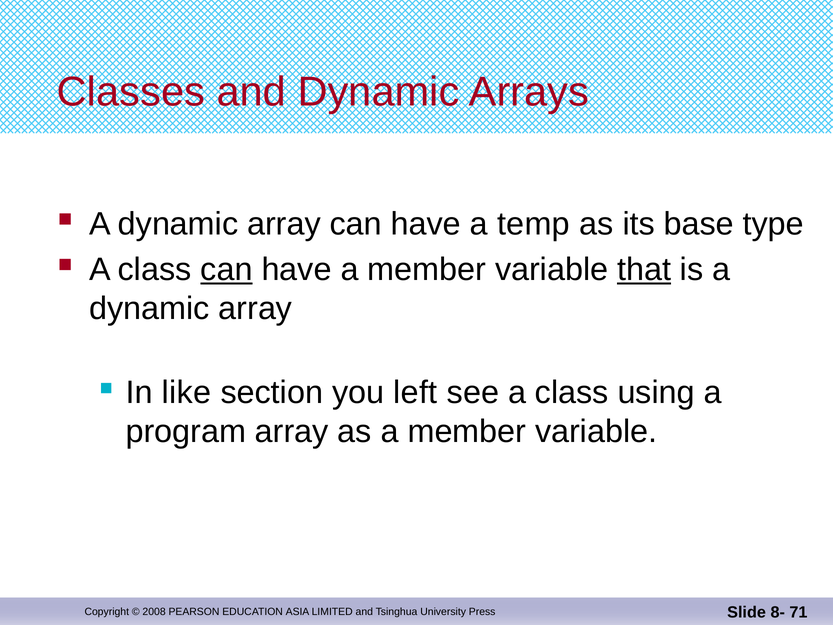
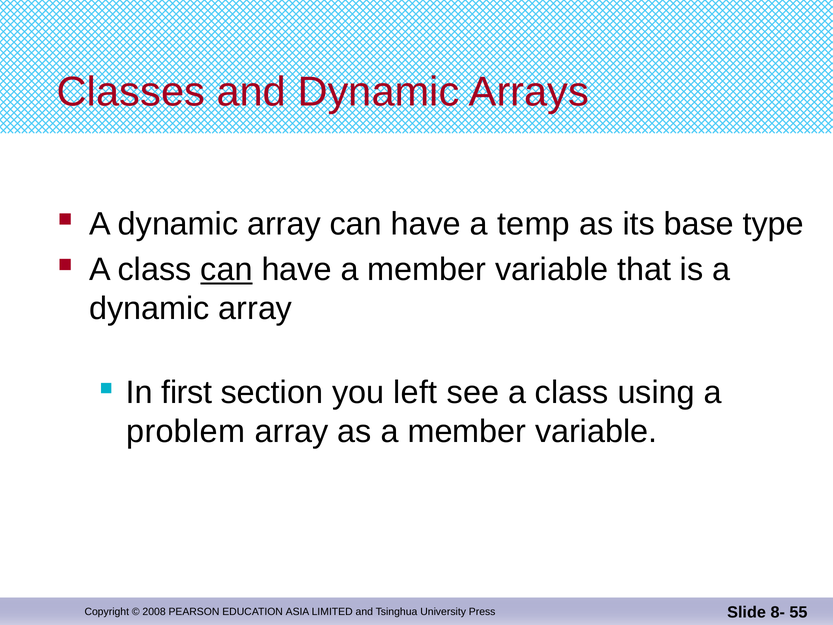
that underline: present -> none (644, 269)
like: like -> first (187, 393)
program: program -> problem (186, 431)
71: 71 -> 55 (798, 612)
